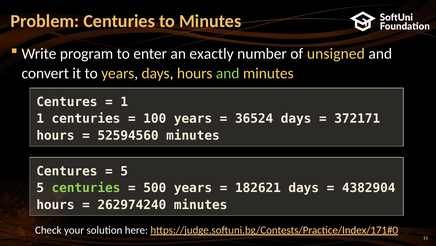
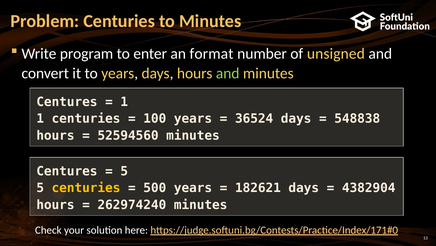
exactly: exactly -> format (212, 54)
372171: 372171 -> 548838 (357, 118)
centuries colour: light green -> yellow (86, 188)
